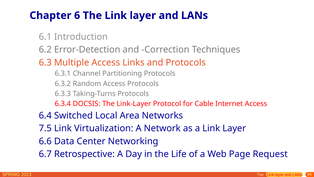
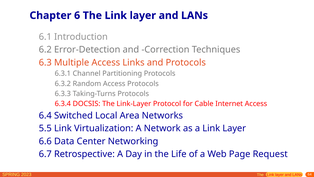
7.5: 7.5 -> 5.5 (45, 128)
